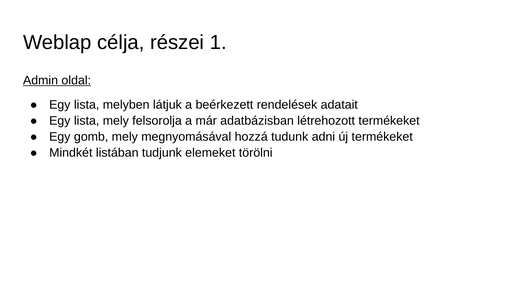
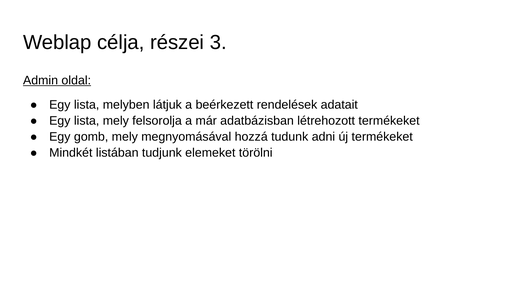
1: 1 -> 3 (218, 42)
